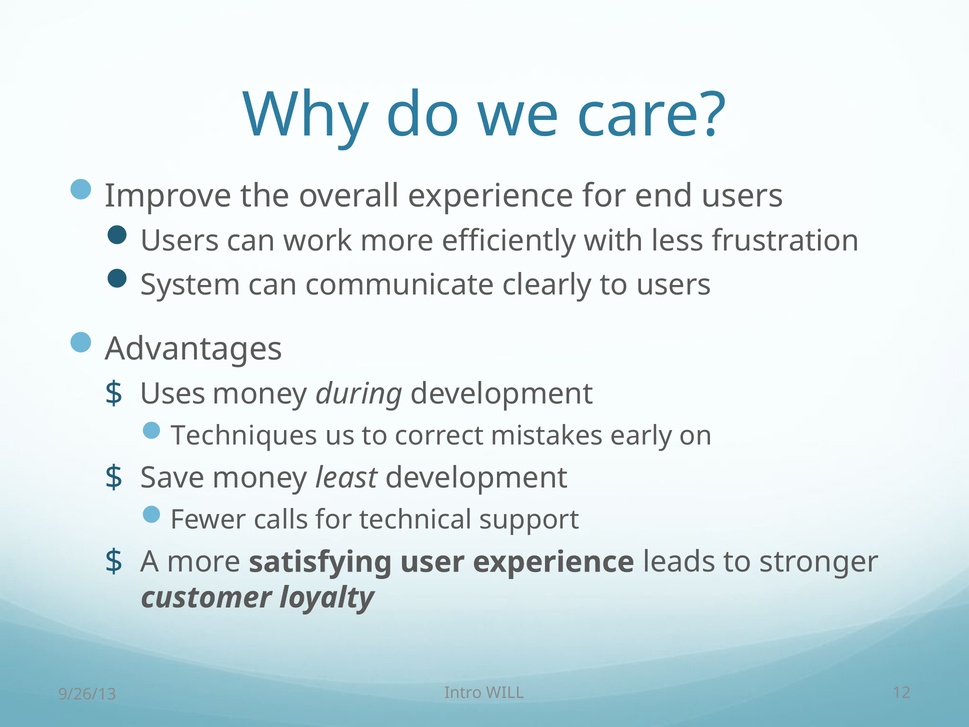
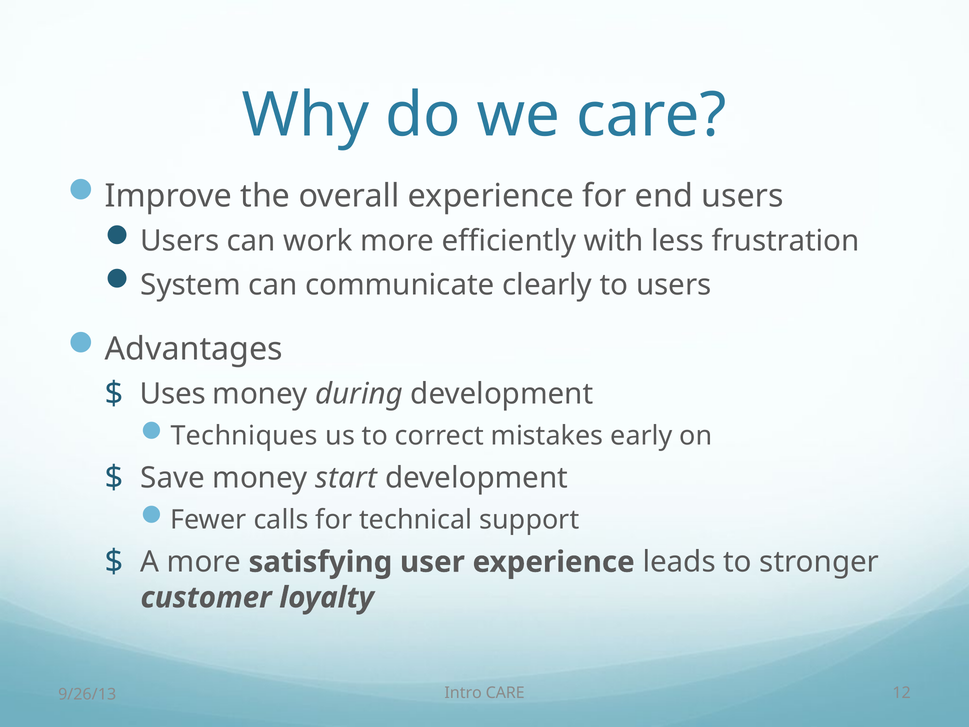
least: least -> start (346, 478)
Intro WILL: WILL -> CARE (505, 693)
